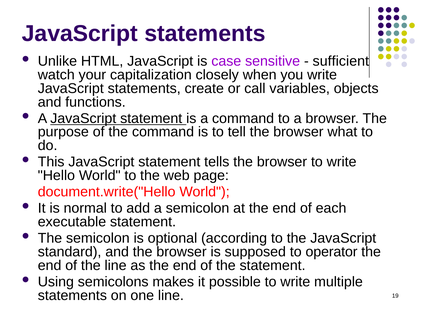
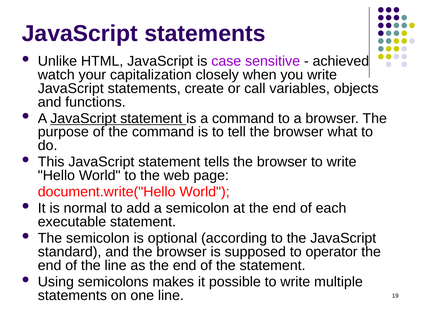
sufficient: sufficient -> achieved (341, 61)
